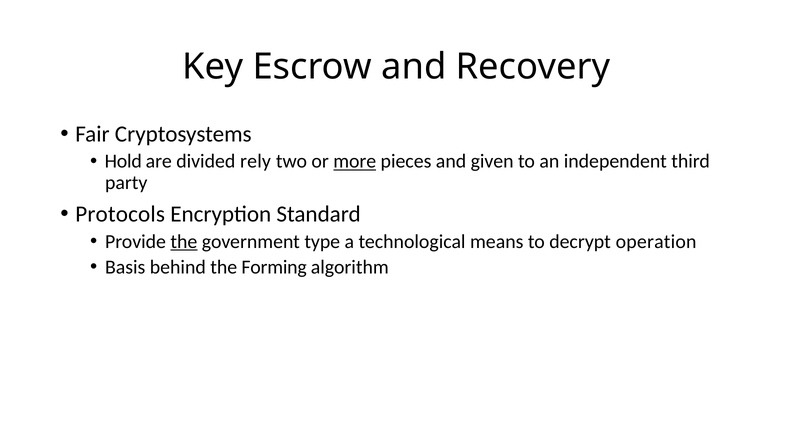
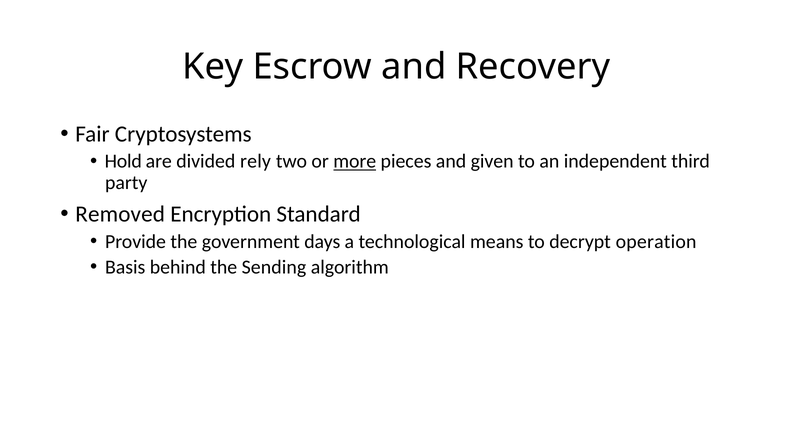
Protocols: Protocols -> Removed (120, 214)
the underline: present -> none (184, 242)
type: type -> days (322, 242)
Forming: Forming -> Sending (274, 267)
